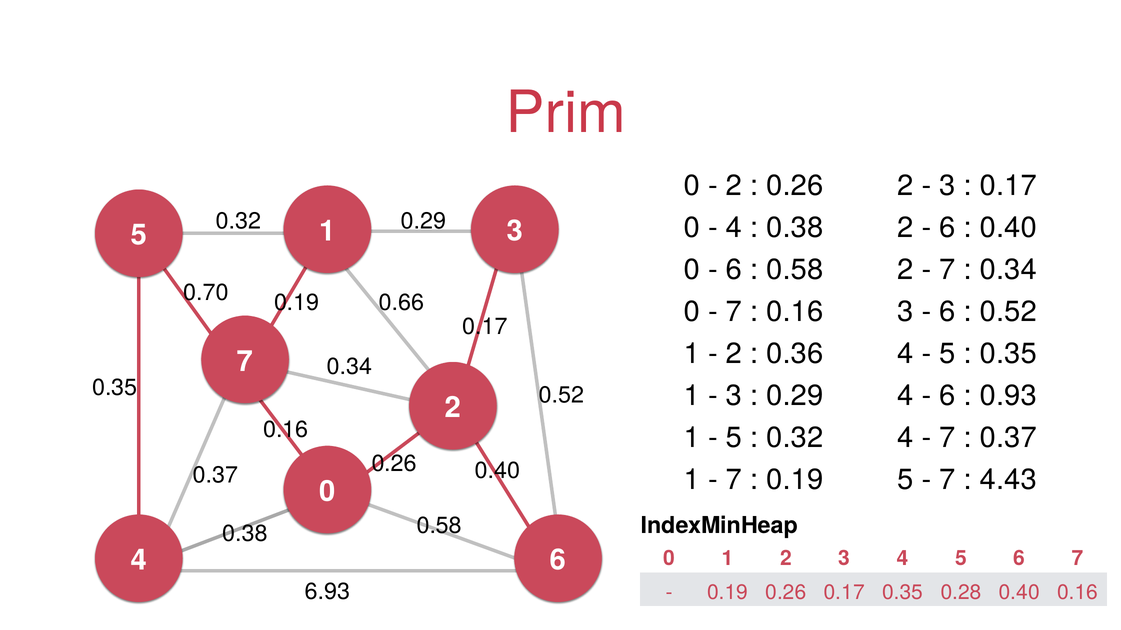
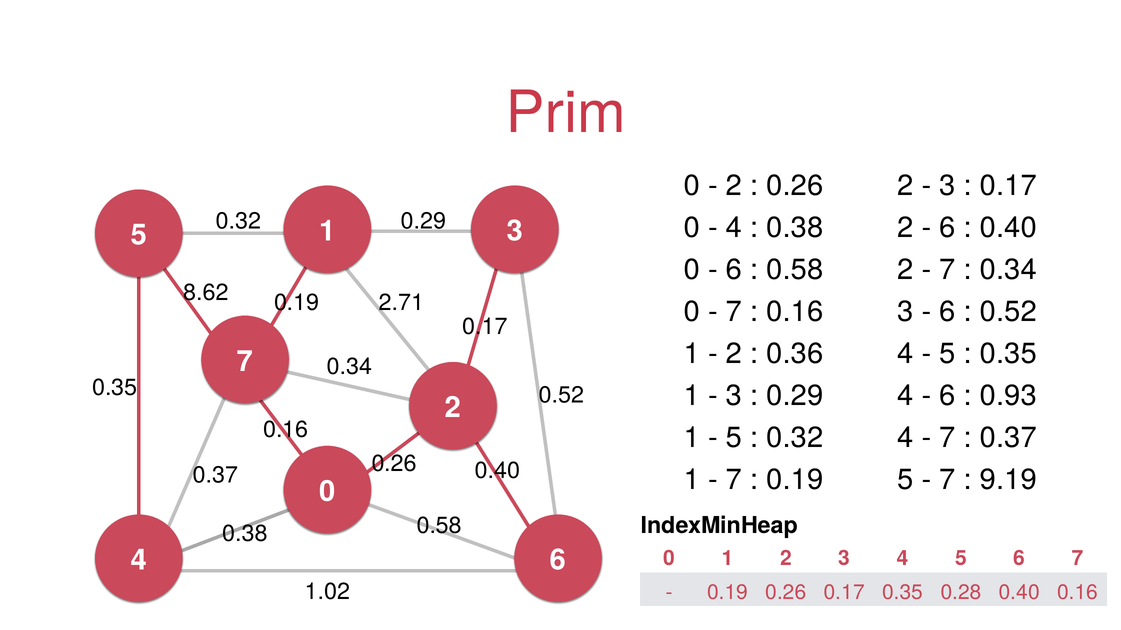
0.70: 0.70 -> 8.62 (206, 293)
0.66: 0.66 -> 2.71 (402, 303)
4.43: 4.43 -> 9.19 (1008, 480)
6.93: 6.93 -> 1.02 (327, 592)
